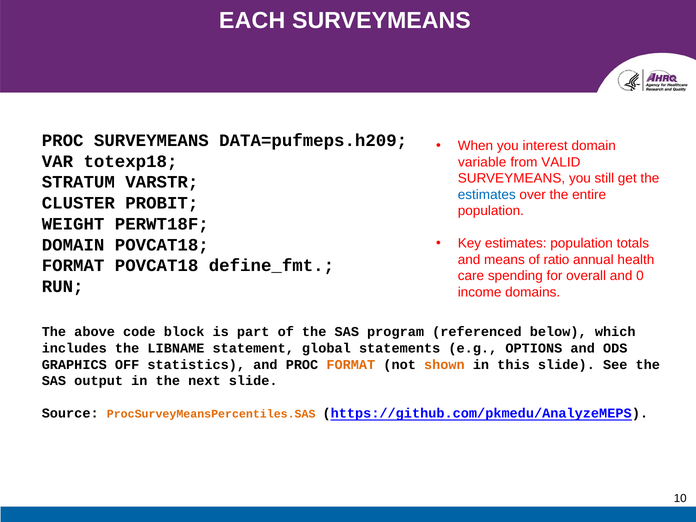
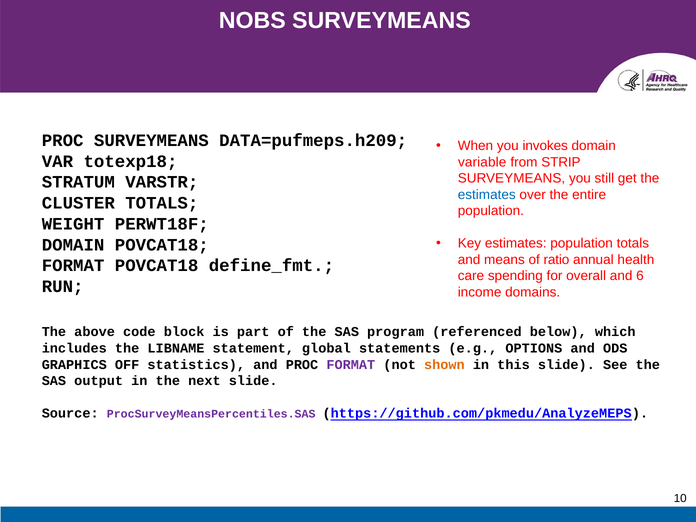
EACH: EACH -> NOBS (252, 20)
interest: interest -> invokes (545, 146)
VALID: VALID -> STRIP (561, 162)
CLUSTER PROBIT: PROBIT -> TOTALS (162, 203)
0: 0 -> 6 (640, 276)
FORMAT colour: orange -> purple (351, 365)
ProcSurveyMeansPercentiles.SAS colour: orange -> purple (211, 414)
